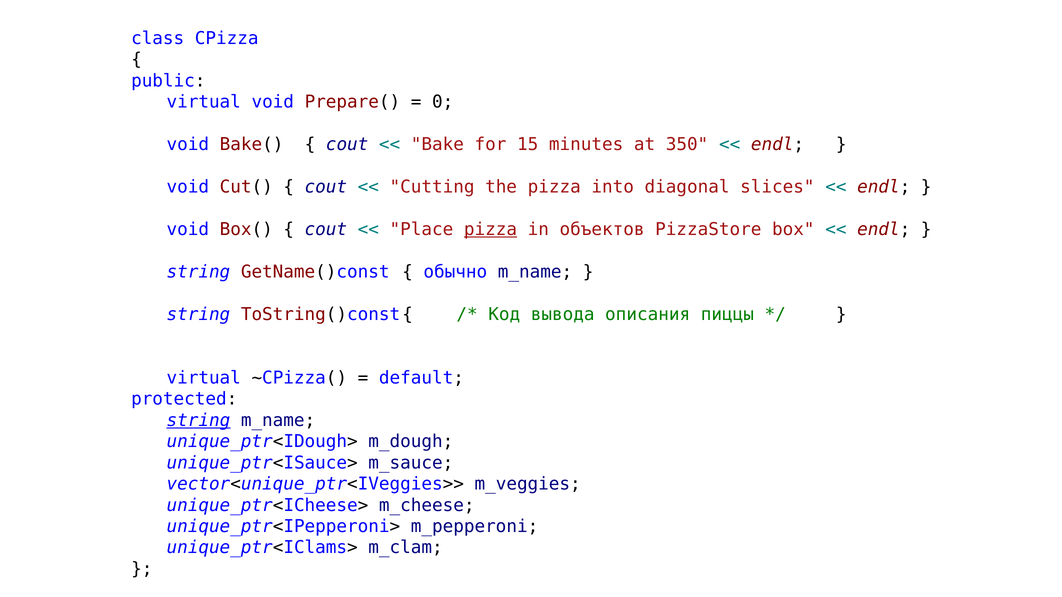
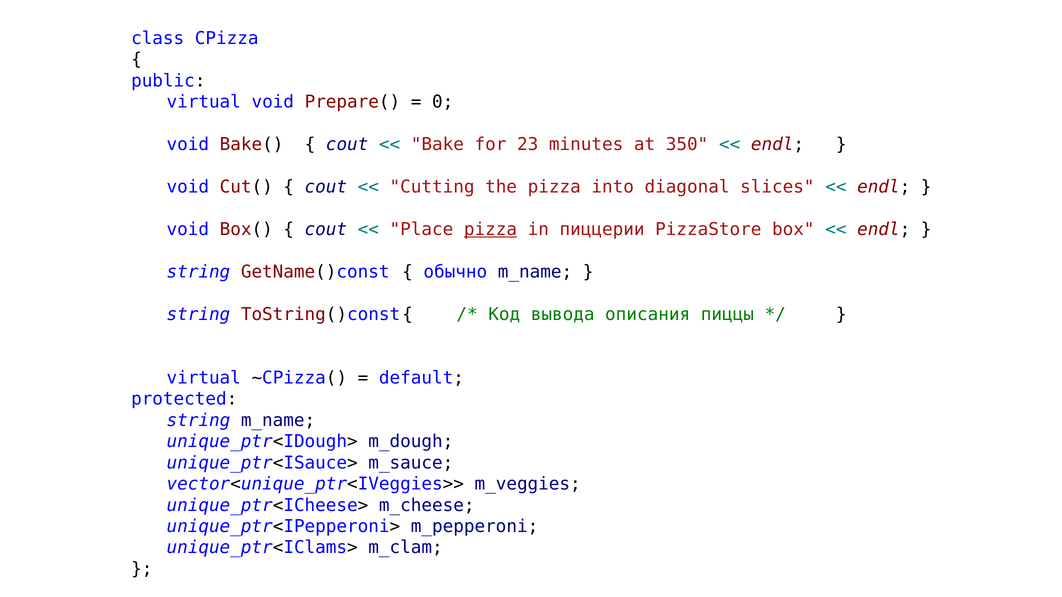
15: 15 -> 23 (528, 145)
объектов: объектов -> пиццерии (602, 230)
string underline: present -> none (198, 421)
